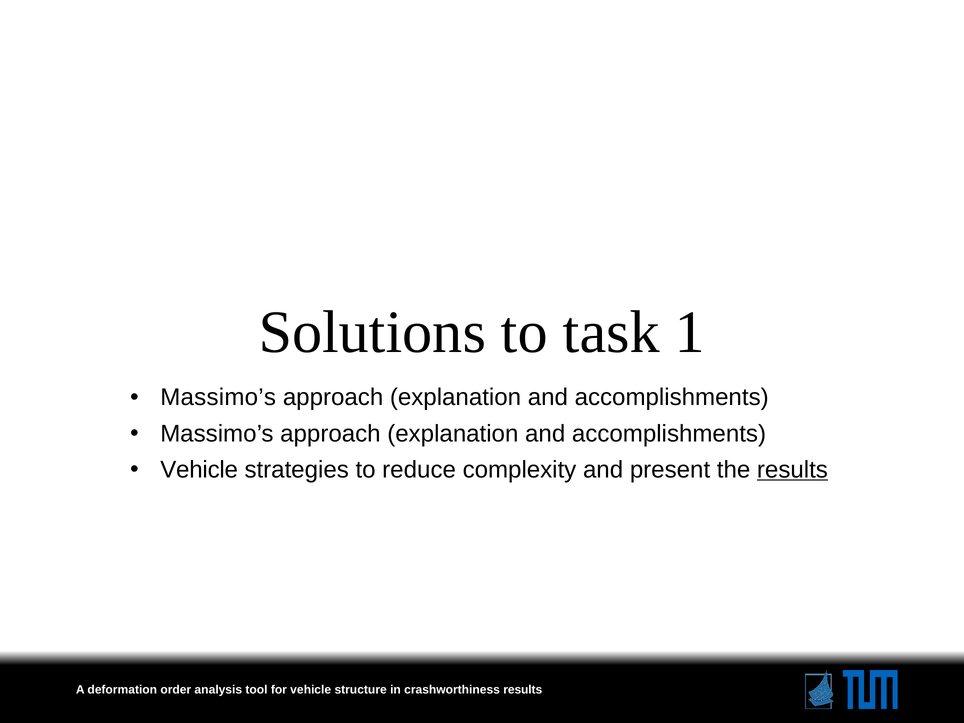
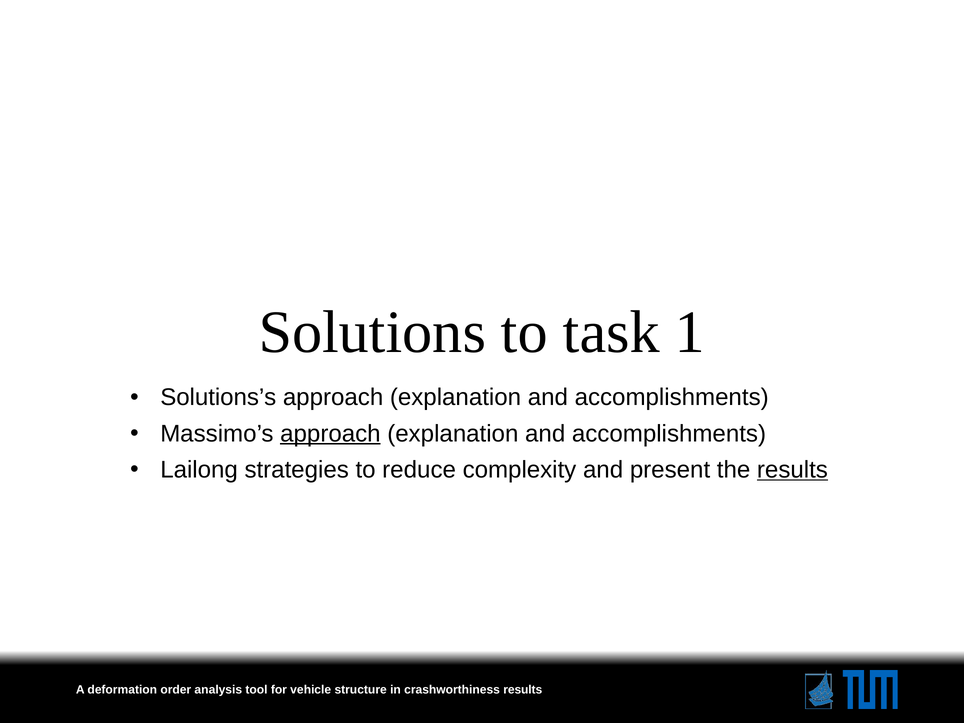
Massimo’s: Massimo’s -> Solutions’s (218, 397)
approach underline: none -> present (330, 434)
Vehicle: Vehicle -> Lailong (199, 470)
